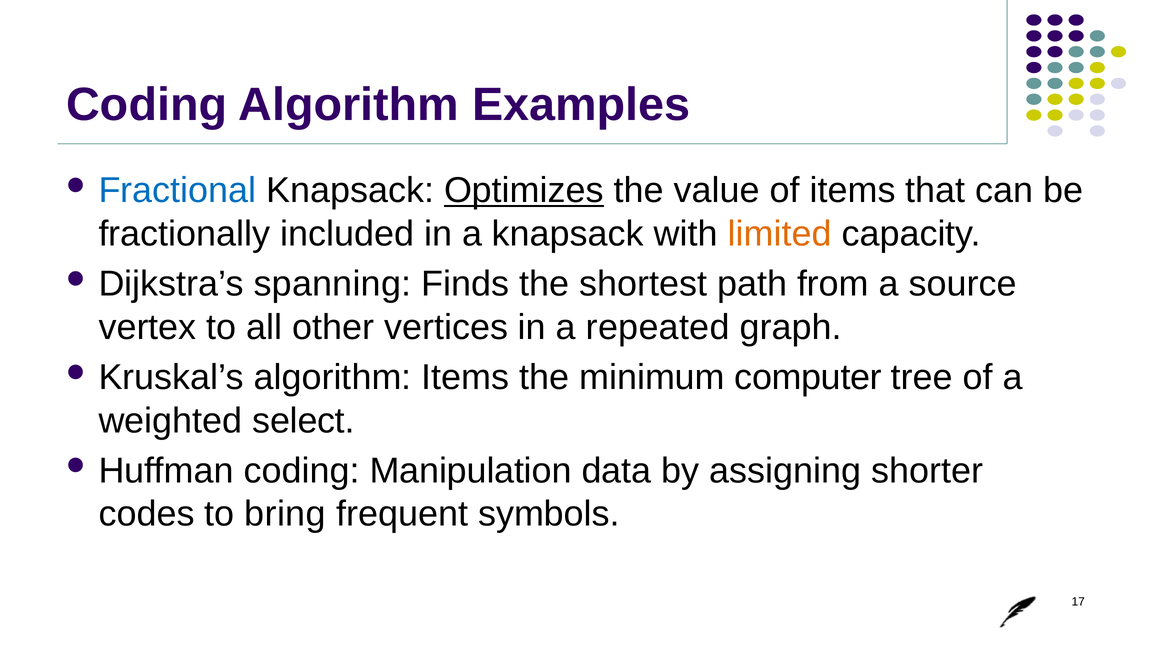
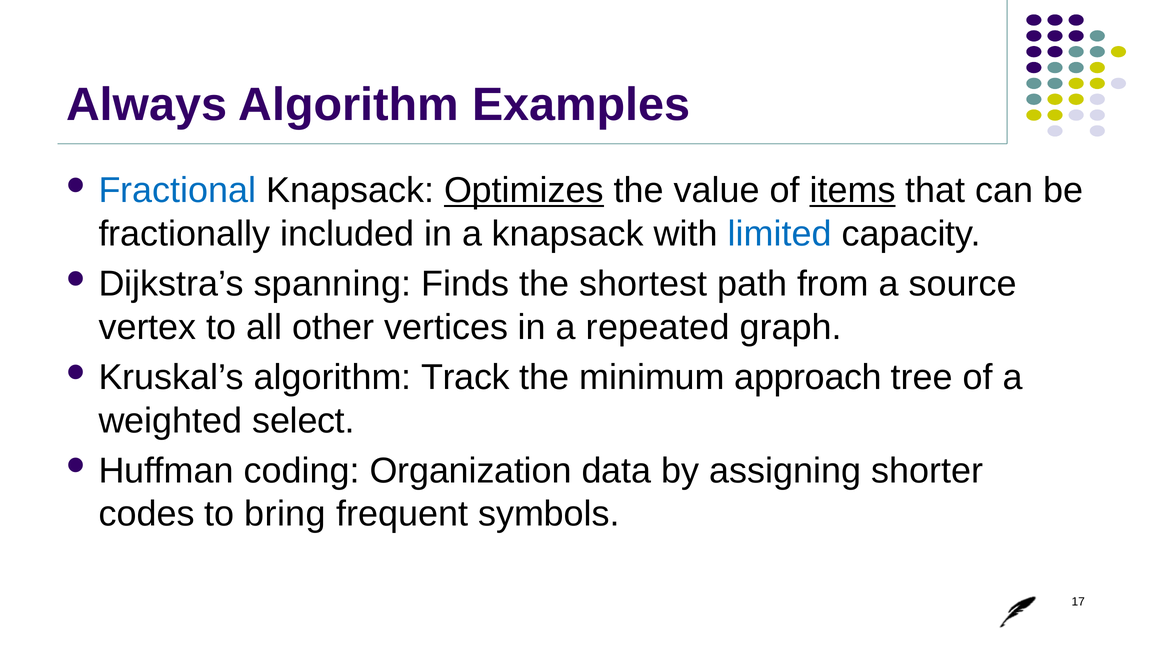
Coding: Coding -> Always (147, 105)
items underline: none -> present (853, 191)
limited colour: orange -> blue (780, 234)
algorithm Items: Items -> Track (466, 378)
computer: computer -> approach (808, 378)
Manipulation: Manipulation -> Organization (471, 471)
